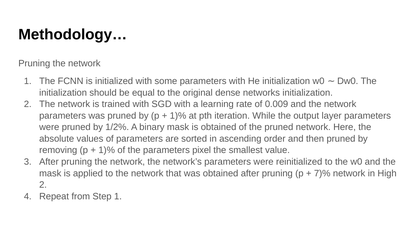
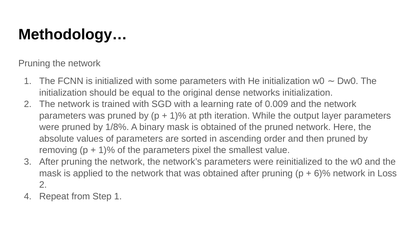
1/2%: 1/2% -> 1/8% (117, 127)
7)%: 7)% -> 6)% (322, 173)
High: High -> Loss (387, 173)
